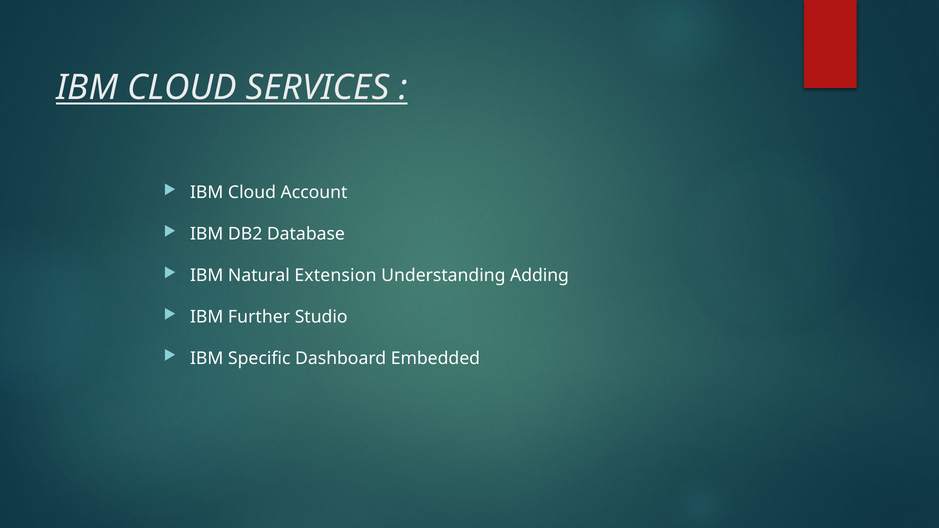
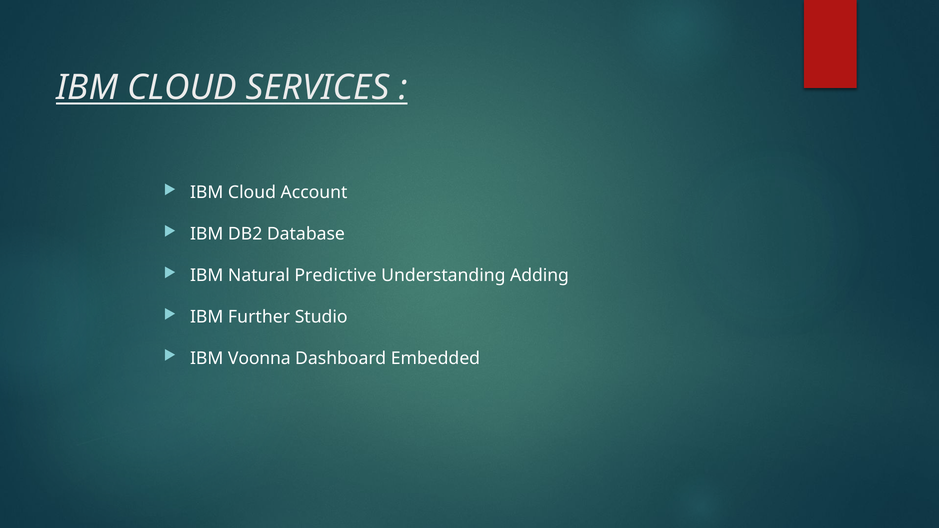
Extension: Extension -> Predictive (335, 276)
Specific: Specific -> Voonna (259, 359)
